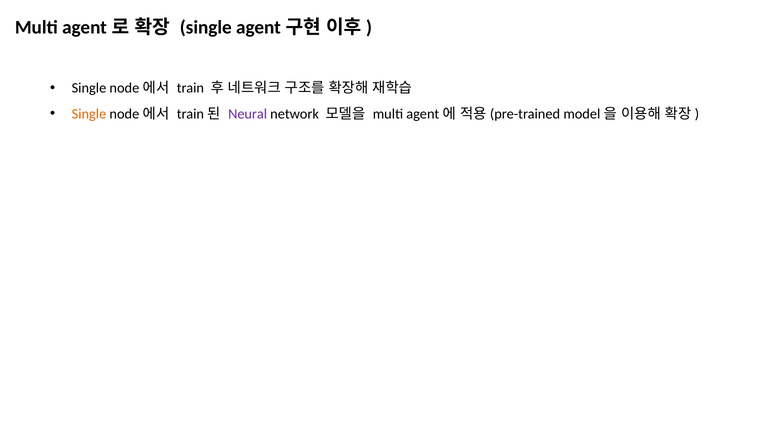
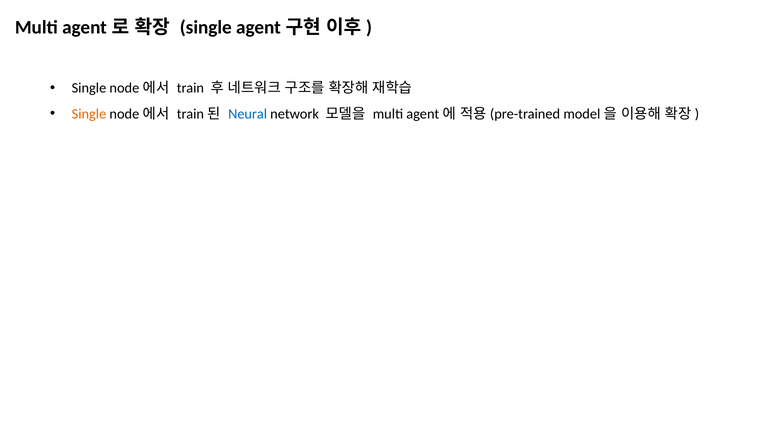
Neural colour: purple -> blue (248, 114)
